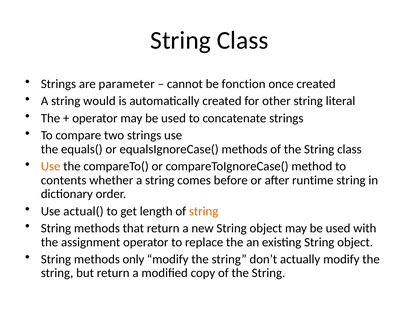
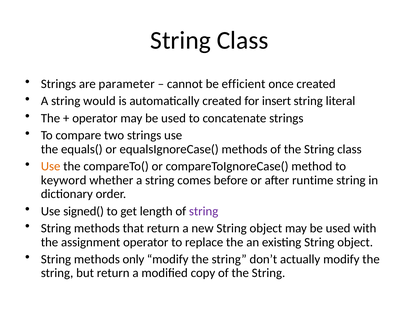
fonction: fonction -> efficient (244, 84)
other: other -> insert (277, 101)
contents: contents -> keyword (64, 180)
actual(: actual( -> signed( (84, 211)
string colour: orange -> purple (204, 211)
